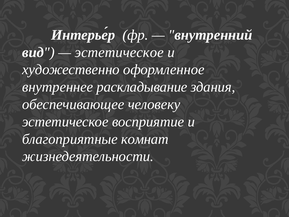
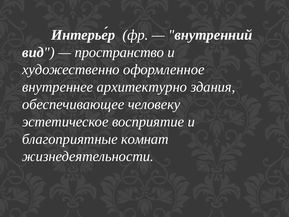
эстетическое: эстетическое -> пространство (119, 52)
раскладывание: раскладывание -> архитектурно (142, 87)
